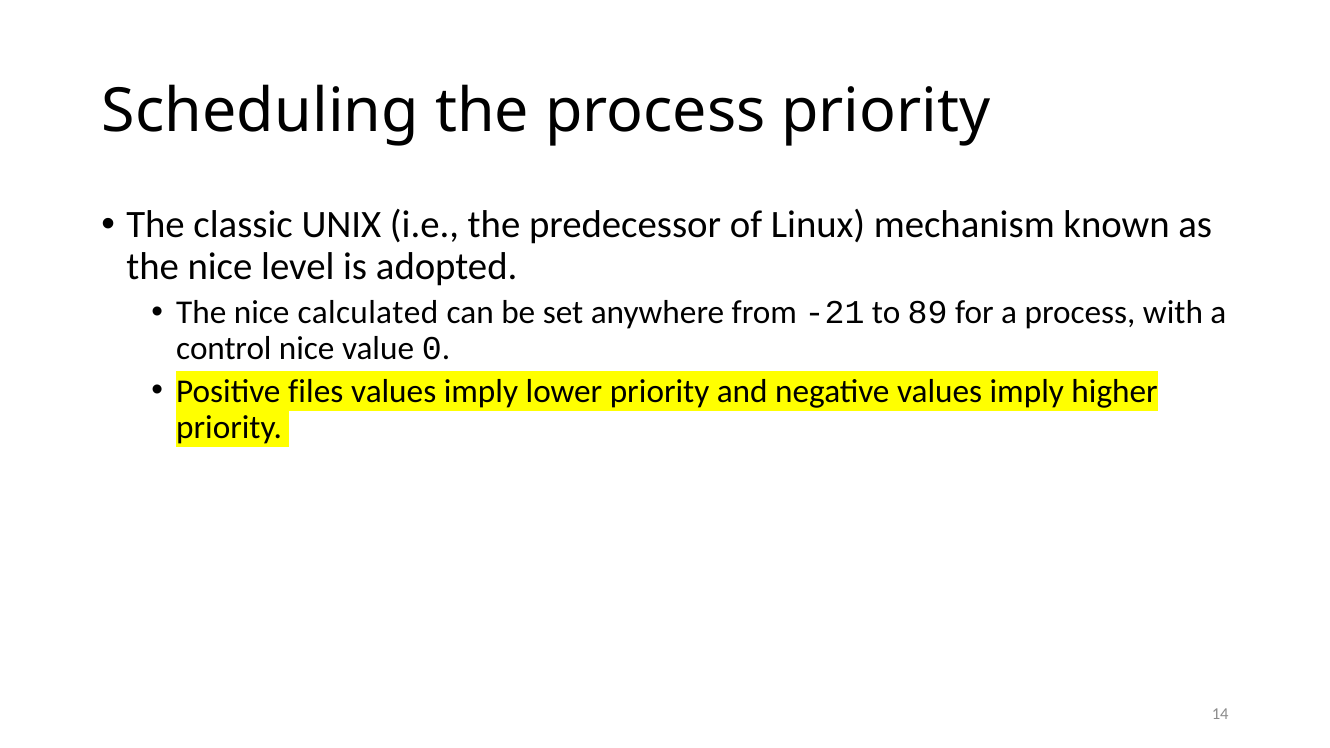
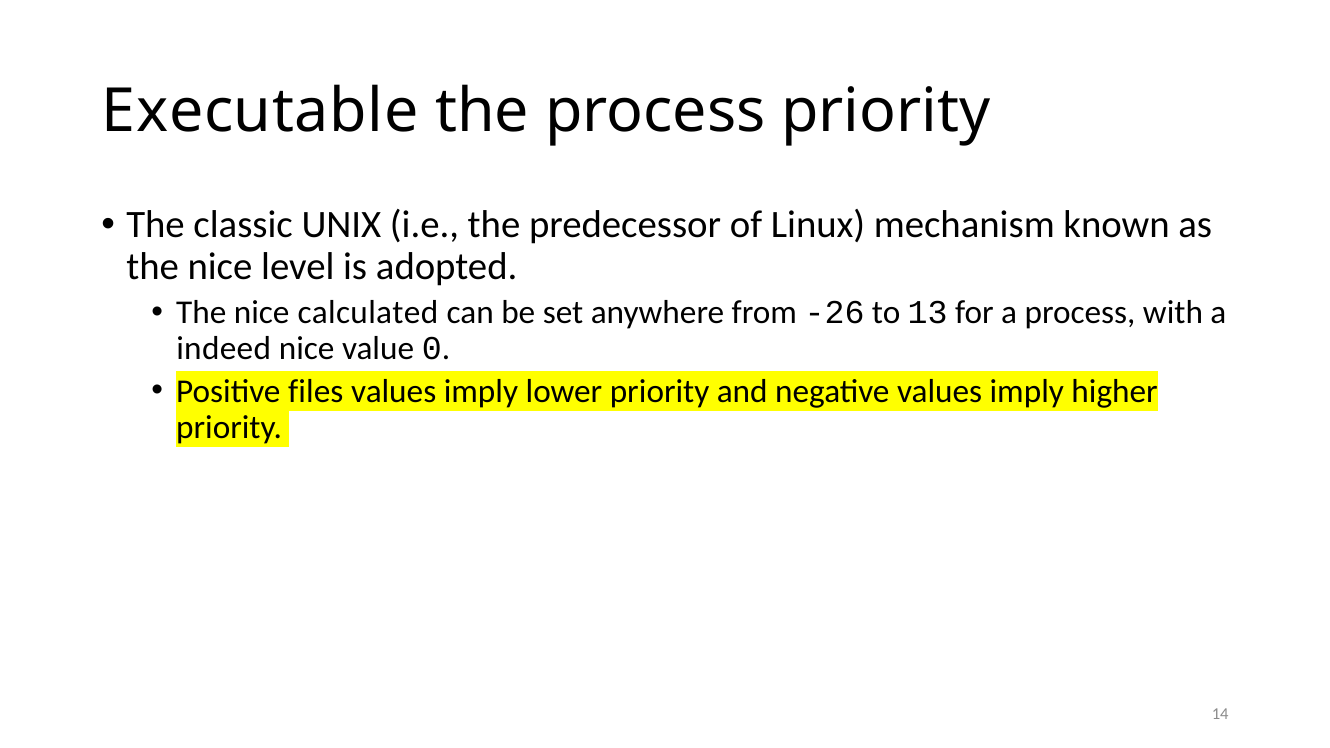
Scheduling: Scheduling -> Executable (260, 112)
-21: -21 -> -26 (835, 313)
89: 89 -> 13 (928, 313)
control: control -> indeed (224, 349)
